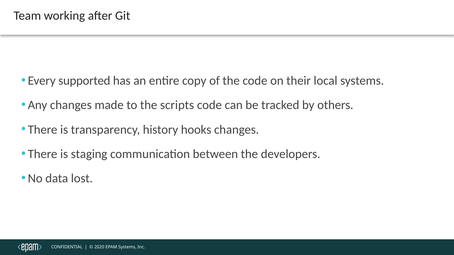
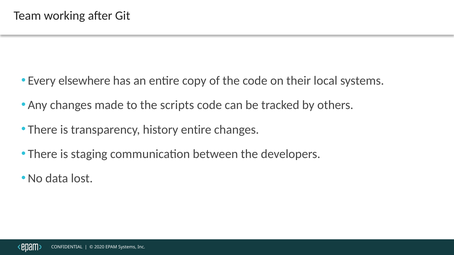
supported: supported -> elsewhere (84, 81)
history hooks: hooks -> entire (196, 130)
